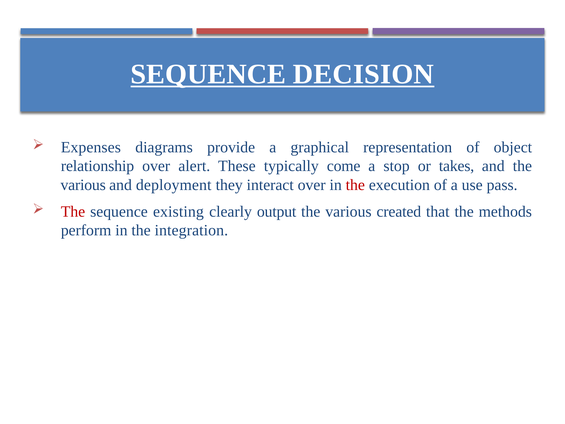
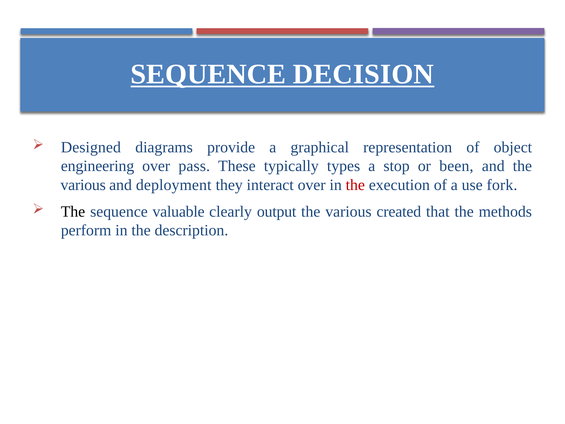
Expenses: Expenses -> Designed (91, 147)
relationship: relationship -> engineering (98, 166)
alert: alert -> pass (194, 166)
come: come -> types (344, 166)
takes: takes -> been (456, 166)
pass: pass -> fork (502, 185)
The colour: red -> black (73, 211)
existing: existing -> valuable (179, 211)
integration: integration -> description (191, 230)
